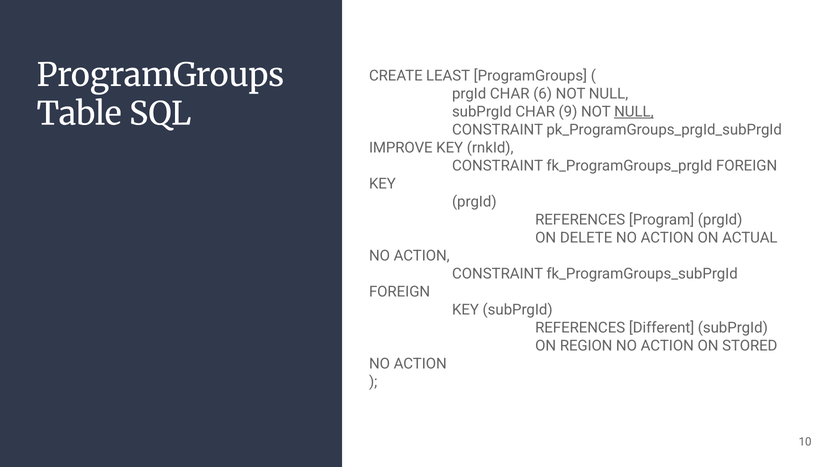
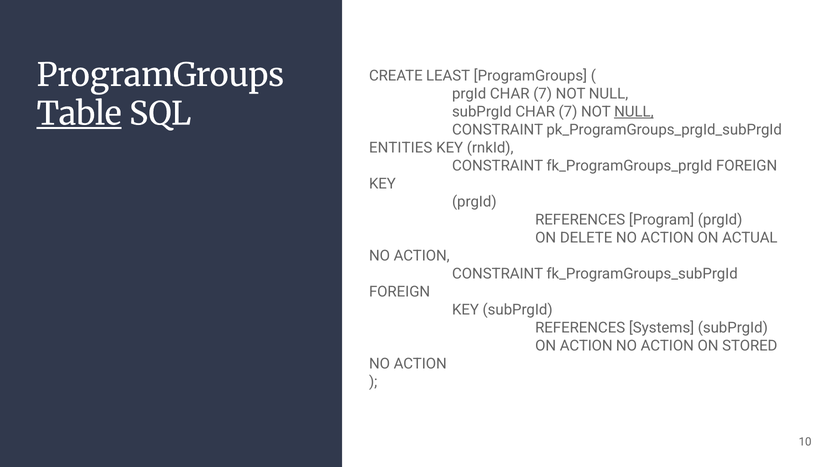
prgId CHAR 6: 6 -> 7 (543, 94)
subPrgId CHAR 9: 9 -> 7 (568, 112)
Table underline: none -> present (79, 114)
IMPROVE: IMPROVE -> ENTITIES (401, 148)
Different: Different -> Systems (662, 328)
ON REGION: REGION -> ACTION (586, 346)
